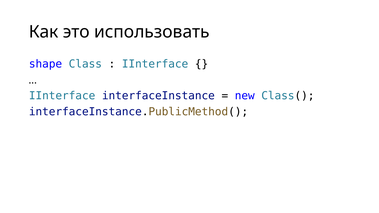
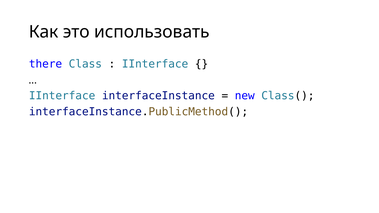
shape: shape -> there (46, 64)
